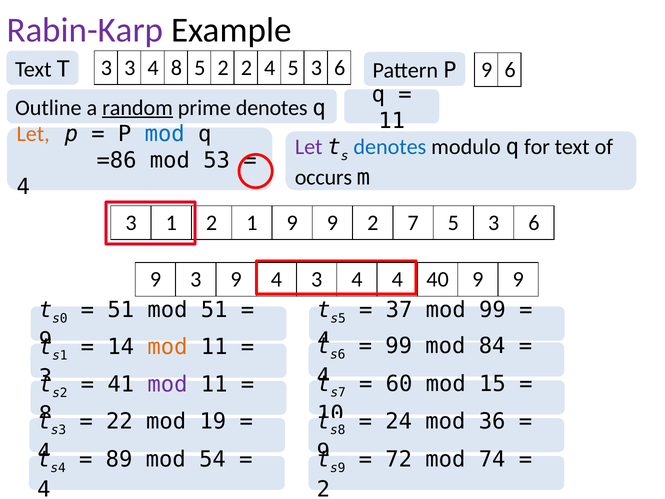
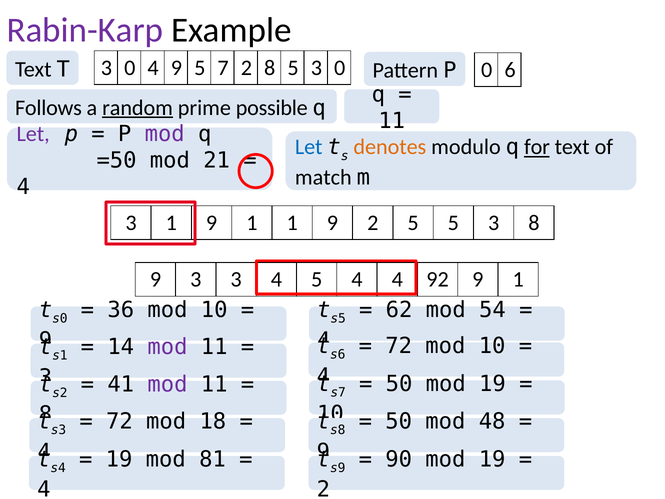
3: 3 -> 0 (130, 68)
4 8: 8 -> 9 (176, 68)
5 2: 2 -> 7 (223, 68)
2 4: 4 -> 8 (270, 68)
6: 6 -> 0 (340, 68)
P 9: 9 -> 0 (487, 70)
Outline: Outline -> Follows (48, 108)
prime denotes: denotes -> possible (272, 108)
Let colour: orange -> purple (33, 134)
mod colour: blue -> purple (165, 134)
Let colour: purple -> blue (309, 147)
denotes colour: blue -> orange (390, 147)
for underline: none -> present (537, 147)
=86: =86 -> =50 (117, 160)
53: 53 -> 21 (217, 160)
occurs: occurs -> match (323, 177)
3 1 2: 2 -> 9 (212, 223)
1 9: 9 -> 1 (292, 223)
2 7: 7 -> 5 (413, 223)
6: 6 -> 8 (534, 223)
3 9: 9 -> 3 (236, 280)
4 3: 3 -> 5 (317, 280)
40: 40 -> 92 (438, 280)
9: 9 -> 1 (518, 280)
51: 51 -> 36 (121, 310)
51: 51 -> 10 (214, 310)
37: 37 -> 62 (399, 310)
mod 99: 99 -> 54 (492, 310)
99: 99 -> 72 (399, 346)
84: 84 -> 10 (492, 346)
mod colour: orange -> purple (167, 347)
60: 60 -> 50 (399, 384)
15: 15 -> 19 (492, 384)
22: 22 -> 72 (119, 421)
19: 19 -> 18 (213, 421)
24: 24 -> 50 (399, 421)
36: 36 -> 48 (492, 421)
89: 89 -> 19 (119, 459)
54: 54 -> 81 (213, 459)
72: 72 -> 90 (399, 459)
74: 74 -> 19 (492, 459)
